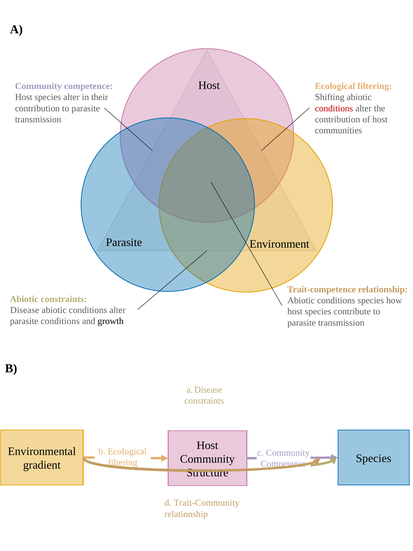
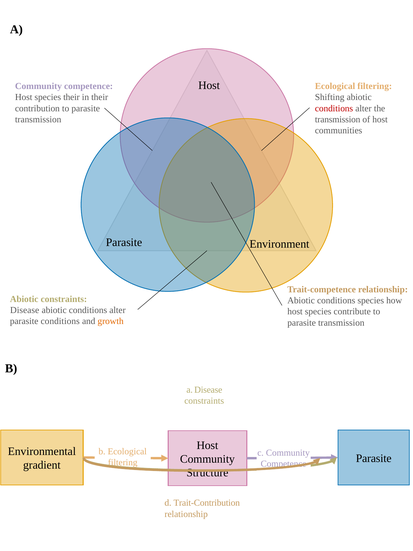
species alter: alter -> their (72, 97)
contribution: contribution -> transmission (338, 119)
growth colour: black -> orange (111, 321)
Species: Species -> Parasite (374, 458)
Trait-Community: Trait-Community -> Trait-Contribution (207, 503)
